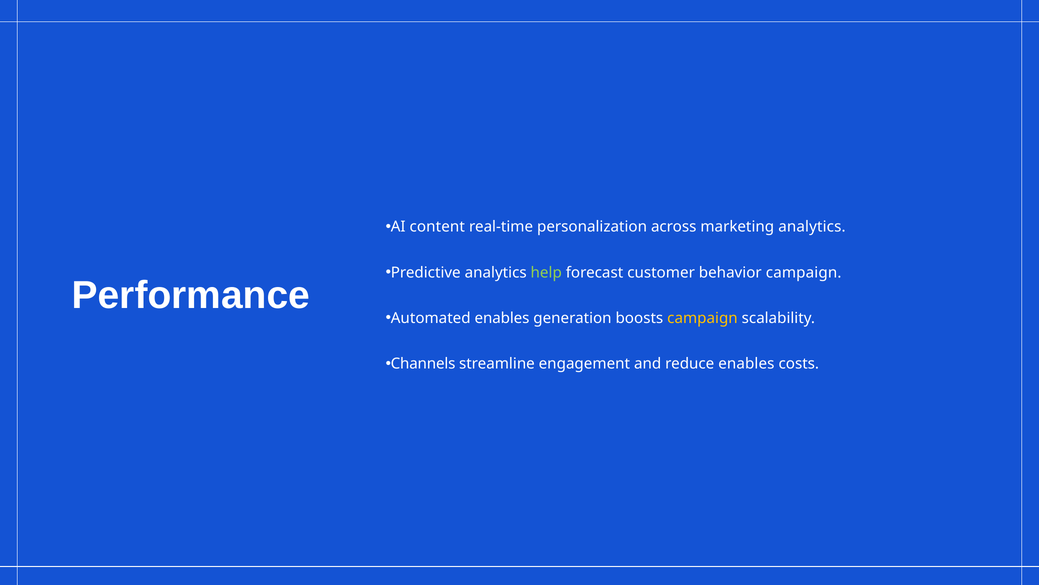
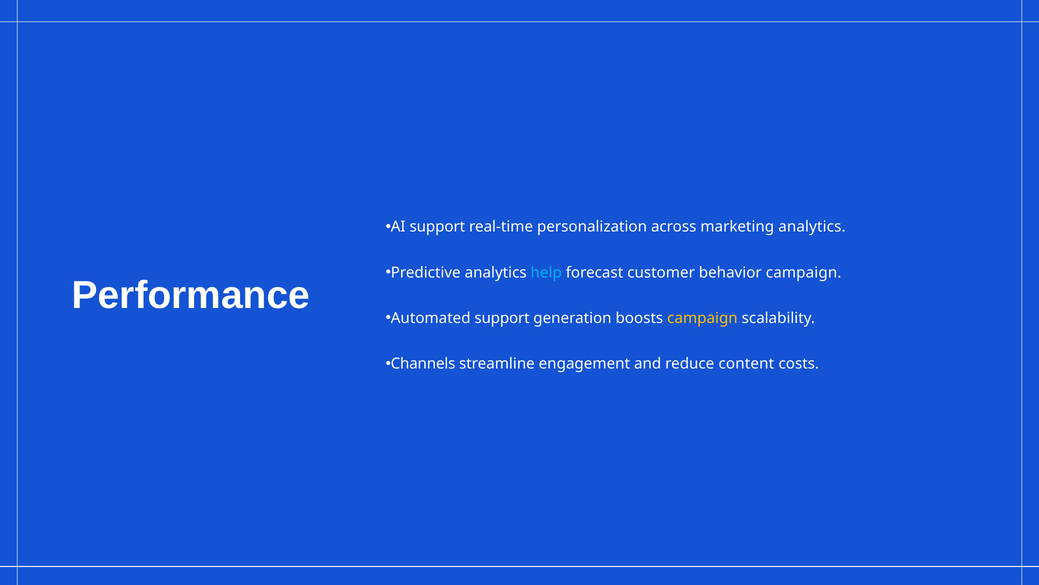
AI content: content -> support (437, 227)
help colour: light green -> light blue (546, 272)
Automated enables: enables -> support (502, 318)
reduce enables: enables -> content (746, 364)
